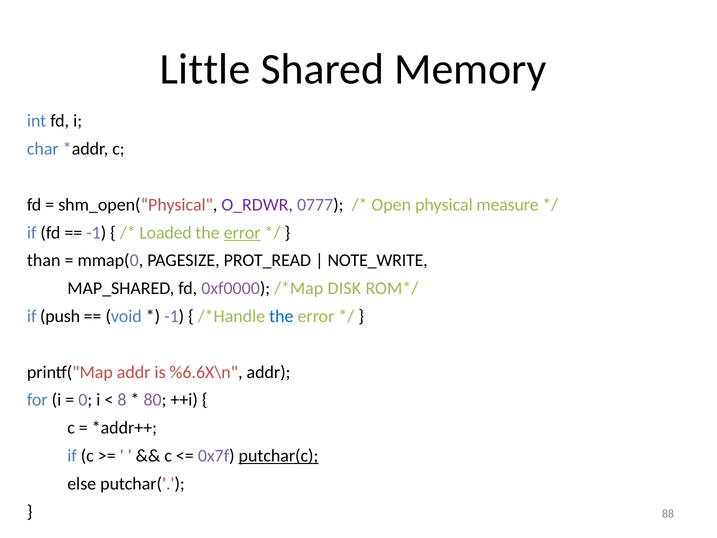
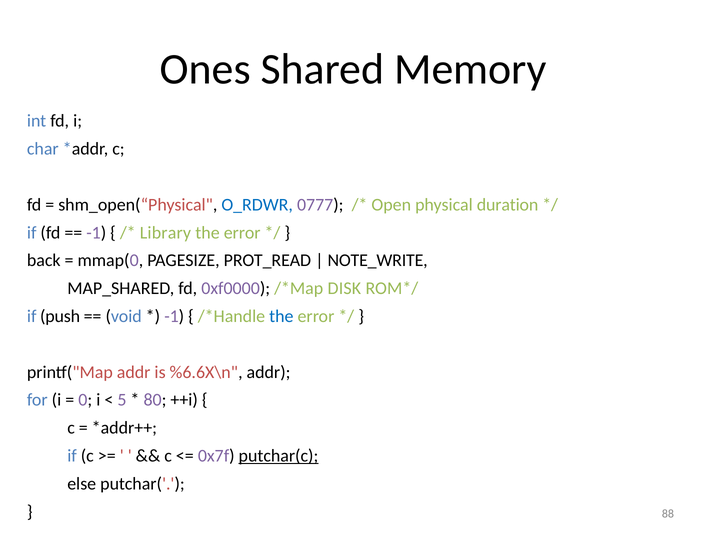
Little: Little -> Ones (205, 69)
O_RDWR colour: purple -> blue (257, 205)
measure: measure -> duration (508, 205)
Loaded: Loaded -> Library (165, 233)
error underline: present -> none (242, 233)
than: than -> back (44, 260)
8: 8 -> 5 (122, 400)
